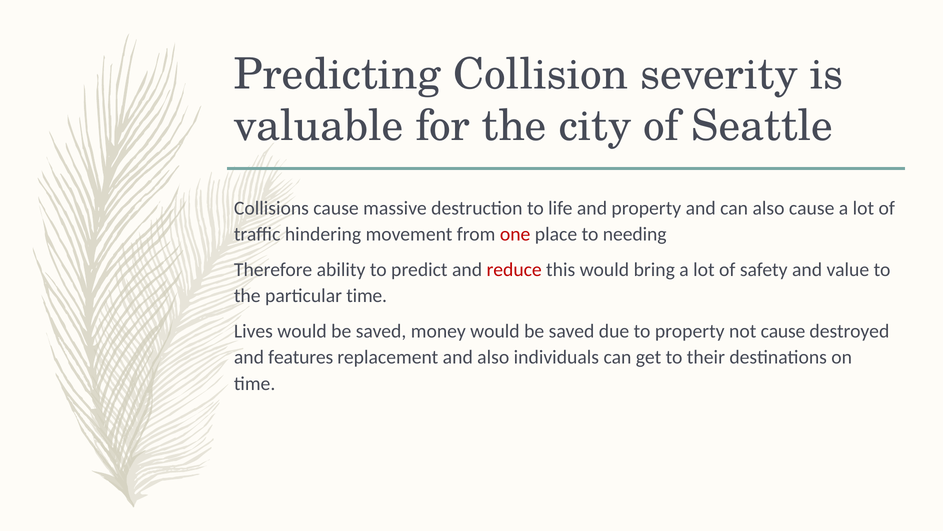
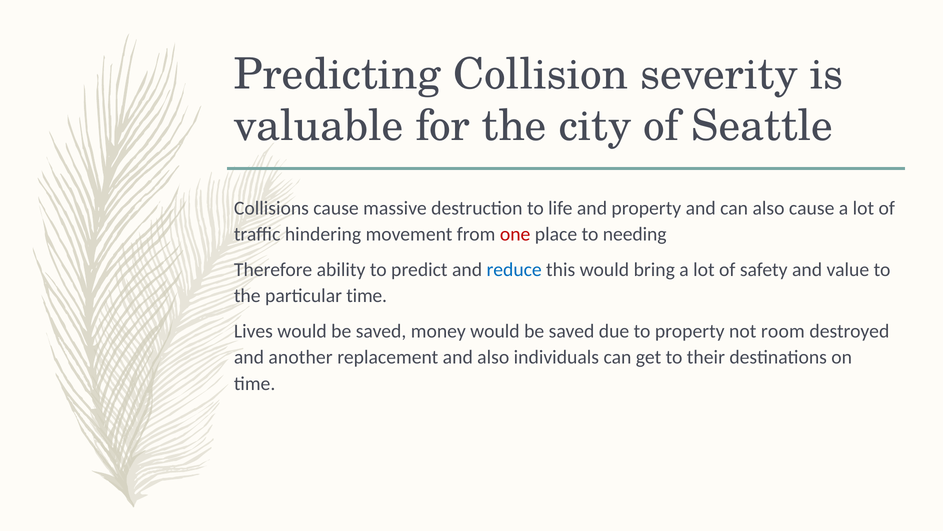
reduce colour: red -> blue (514, 269)
not cause: cause -> room (783, 331)
features: features -> another (301, 357)
